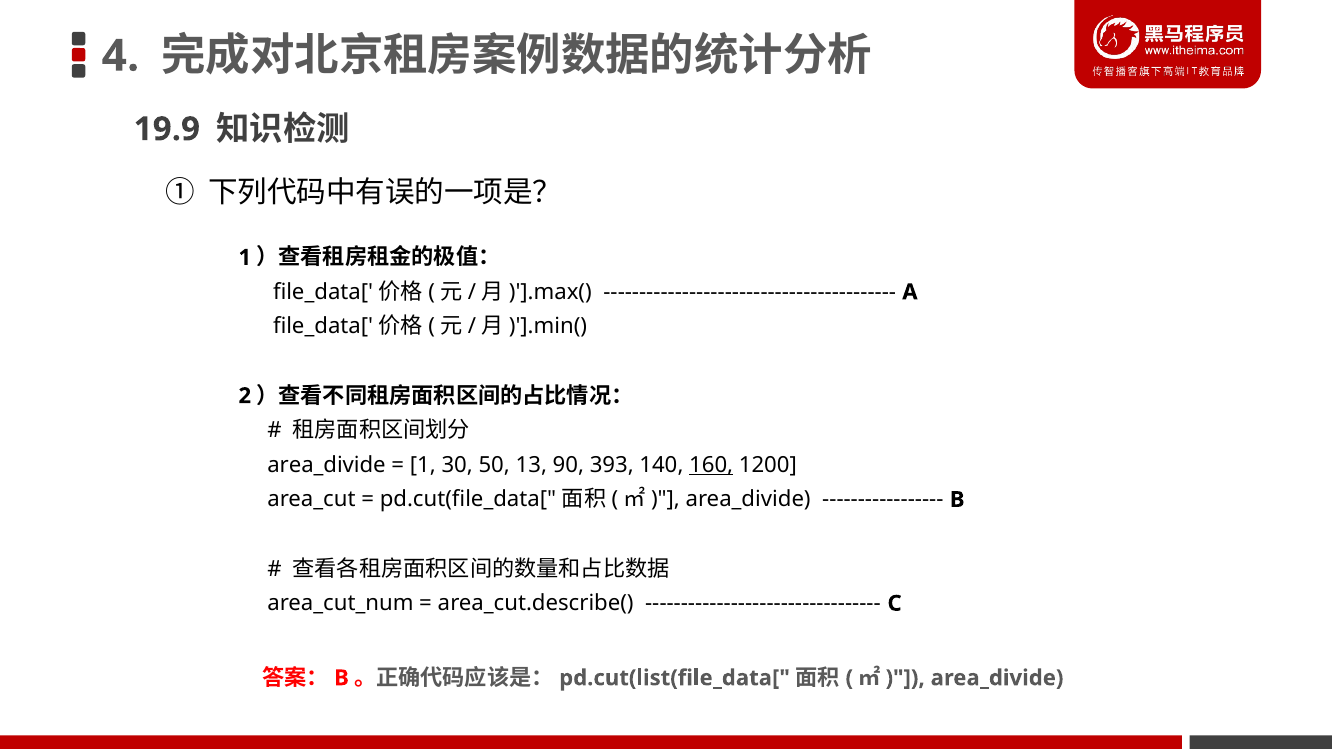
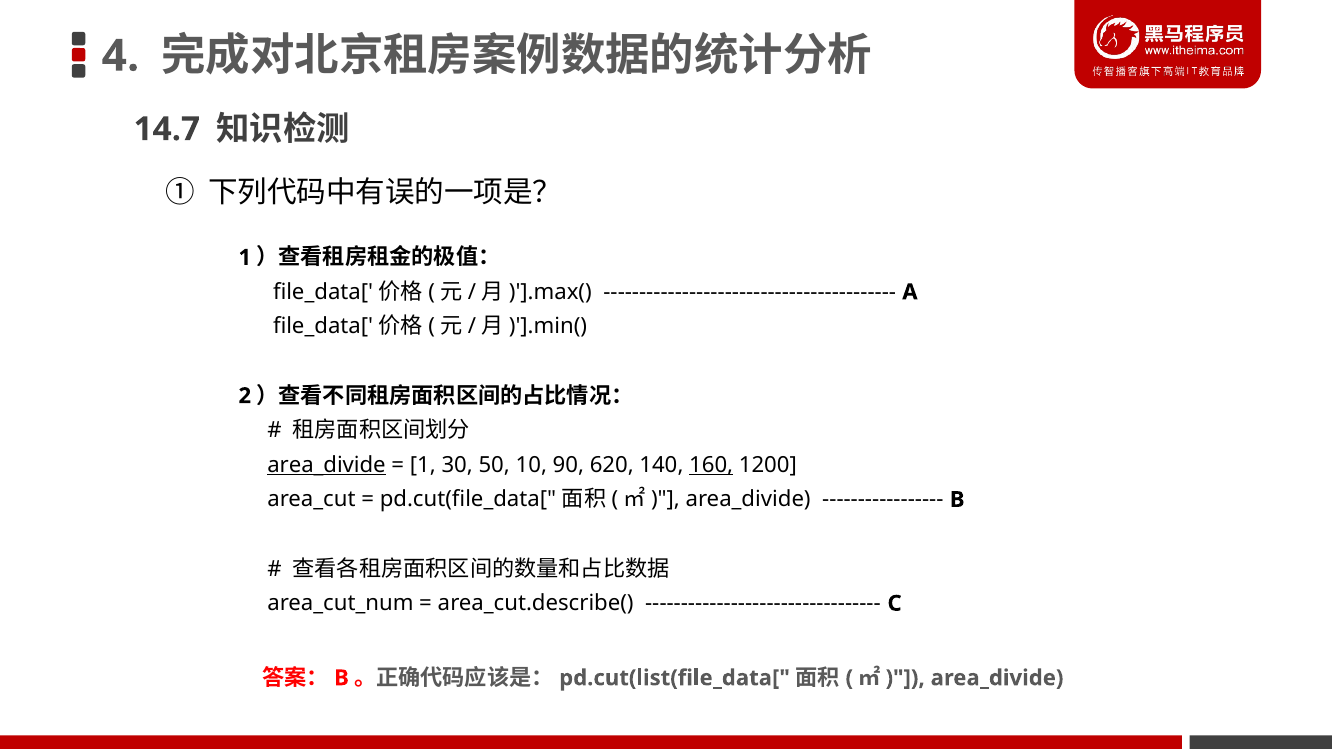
19.9: 19.9 -> 14.7 (167, 129)
area_divide underline: none -> present (326, 465)
13: 13 -> 10 (531, 465)
393: 393 -> 620 (612, 465)
